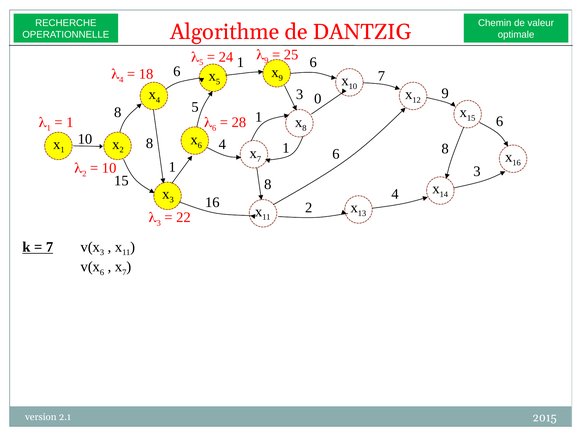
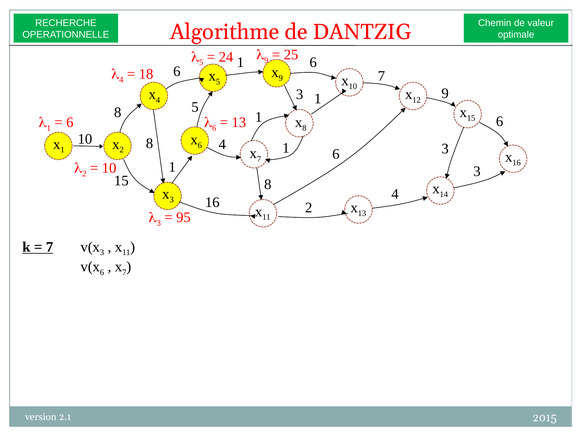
0: 0 -> 1 (318, 99)
1: 1 -> 6 (70, 123)
28: 28 -> 13 (239, 123)
8: 8 -> 3 (445, 149)
22: 22 -> 95 (183, 218)
